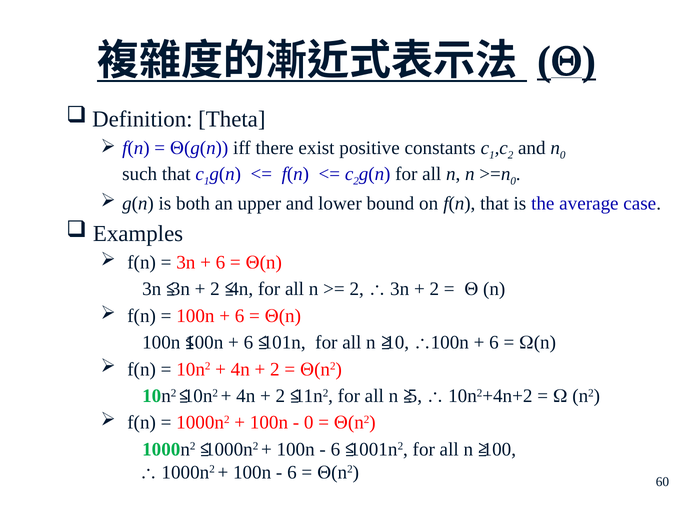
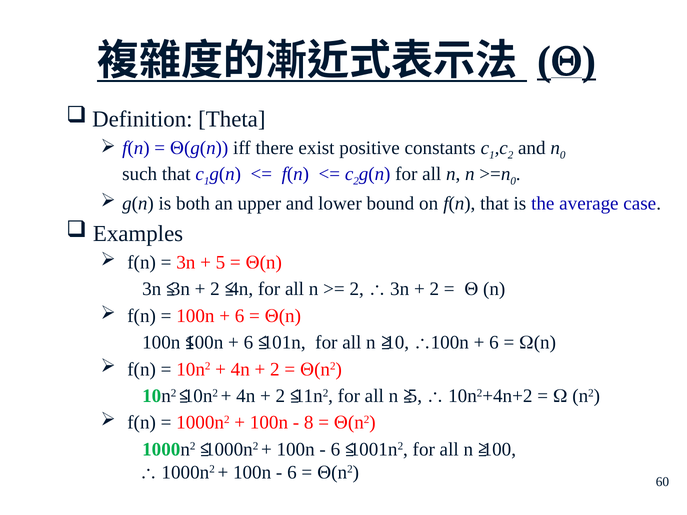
6: 6 -> 5 (220, 263)
0: 0 -> 8 (309, 423)
